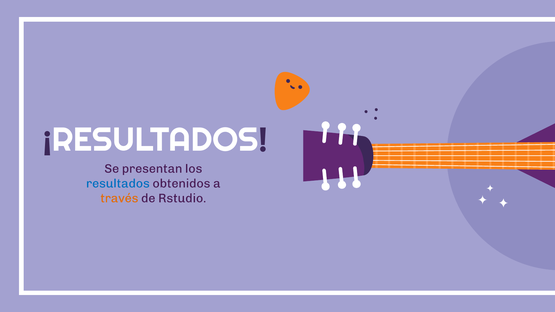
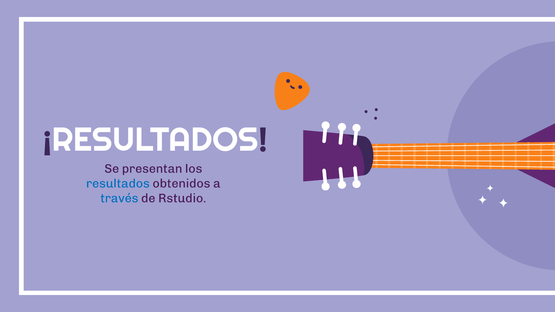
través colour: orange -> blue (119, 198)
